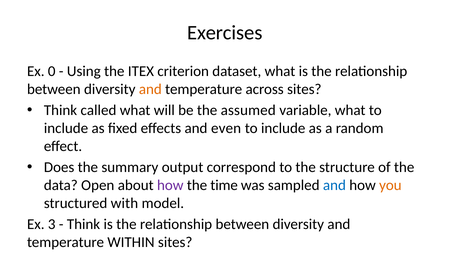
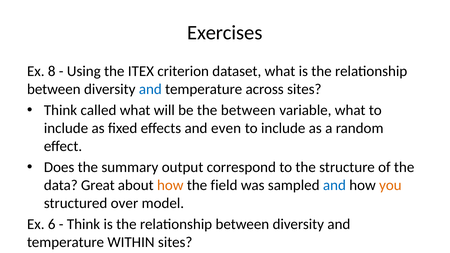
0: 0 -> 8 (52, 71)
and colour: orange -> blue (150, 89)
the assumed: assumed -> between (248, 110)
Open: Open -> Great (98, 185)
how colour: purple -> orange (170, 185)
time: time -> field (224, 185)
with: with -> over (124, 203)
3: 3 -> 6 (52, 224)
